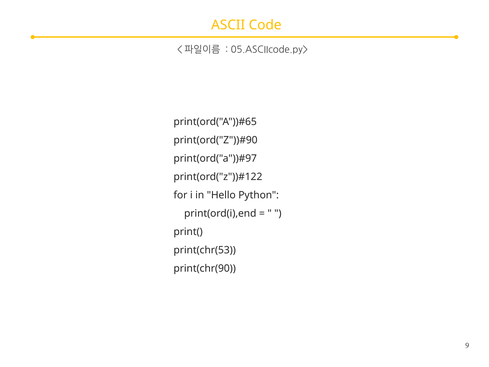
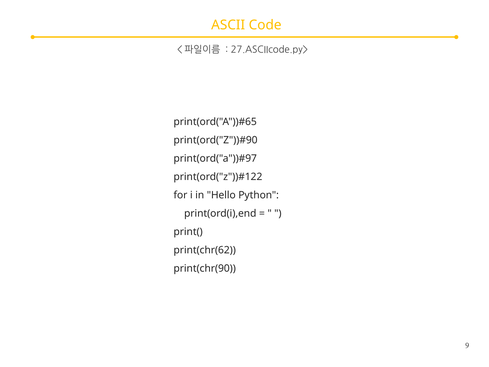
05.ASCIIcode.py>: 05.ASCIIcode.py> -> 27.ASCIIcode.py> (269, 50)
print(chr(53: print(chr(53 -> print(chr(62 (205, 250)
